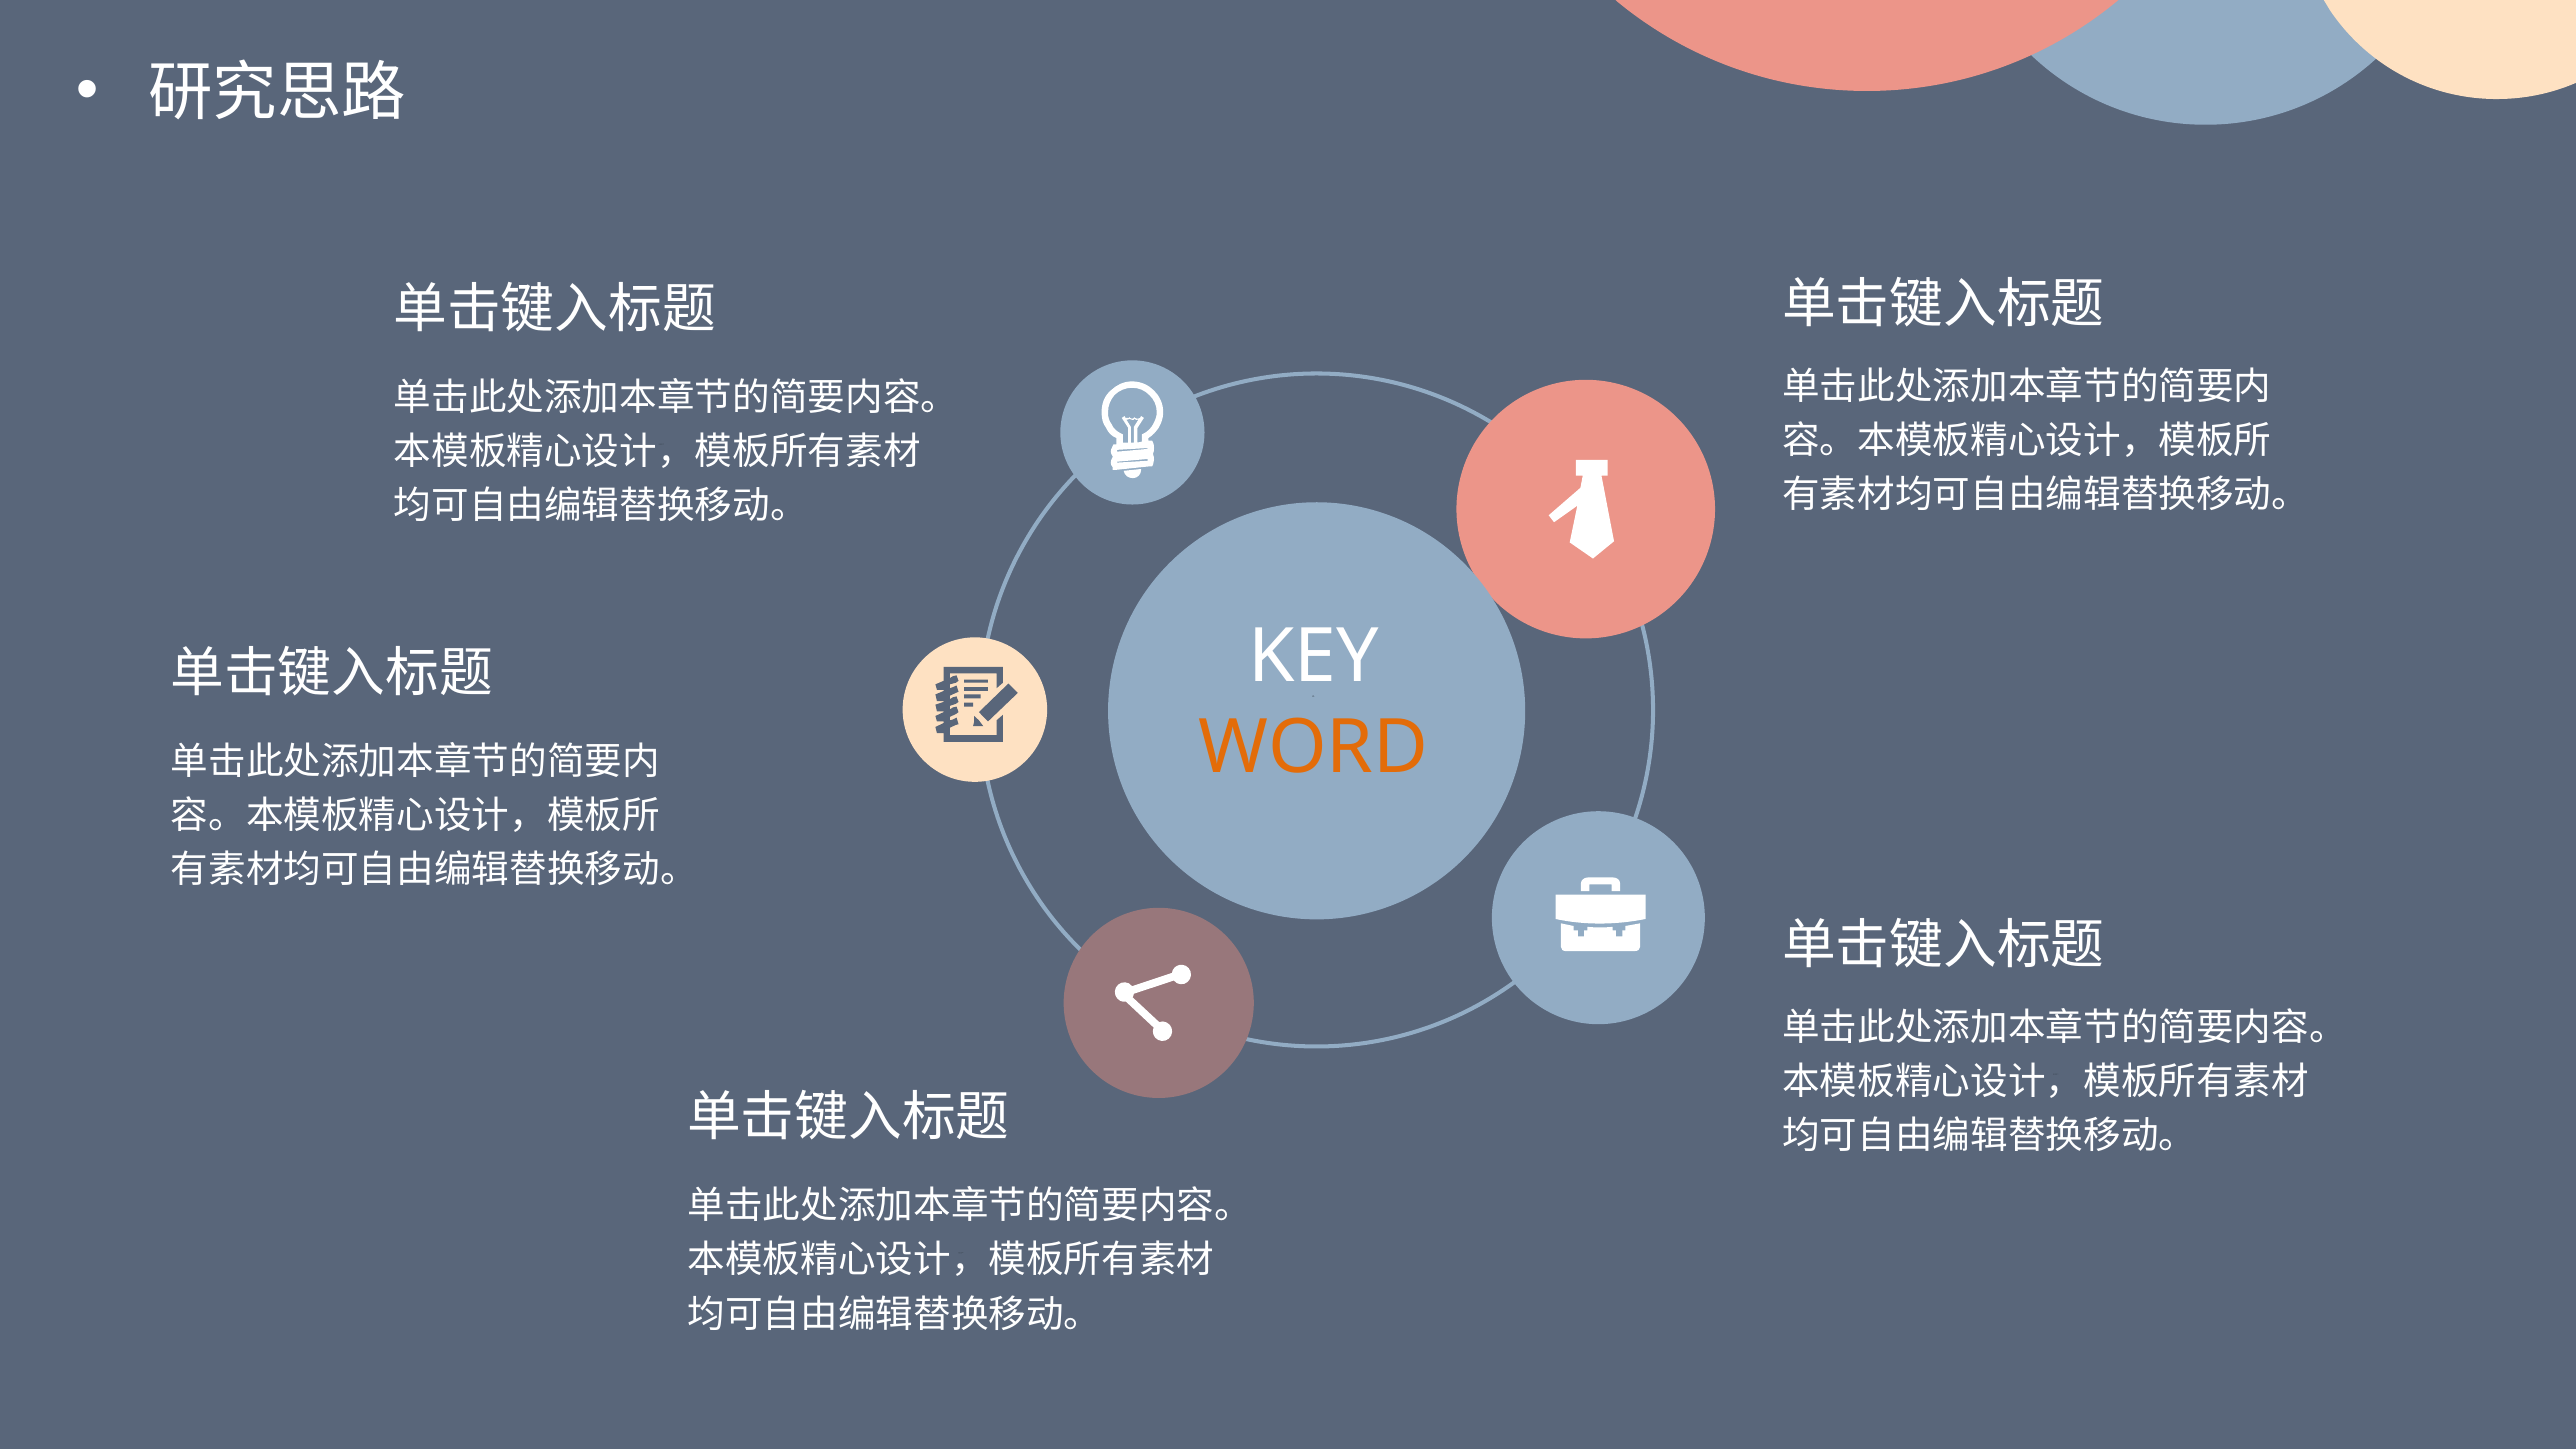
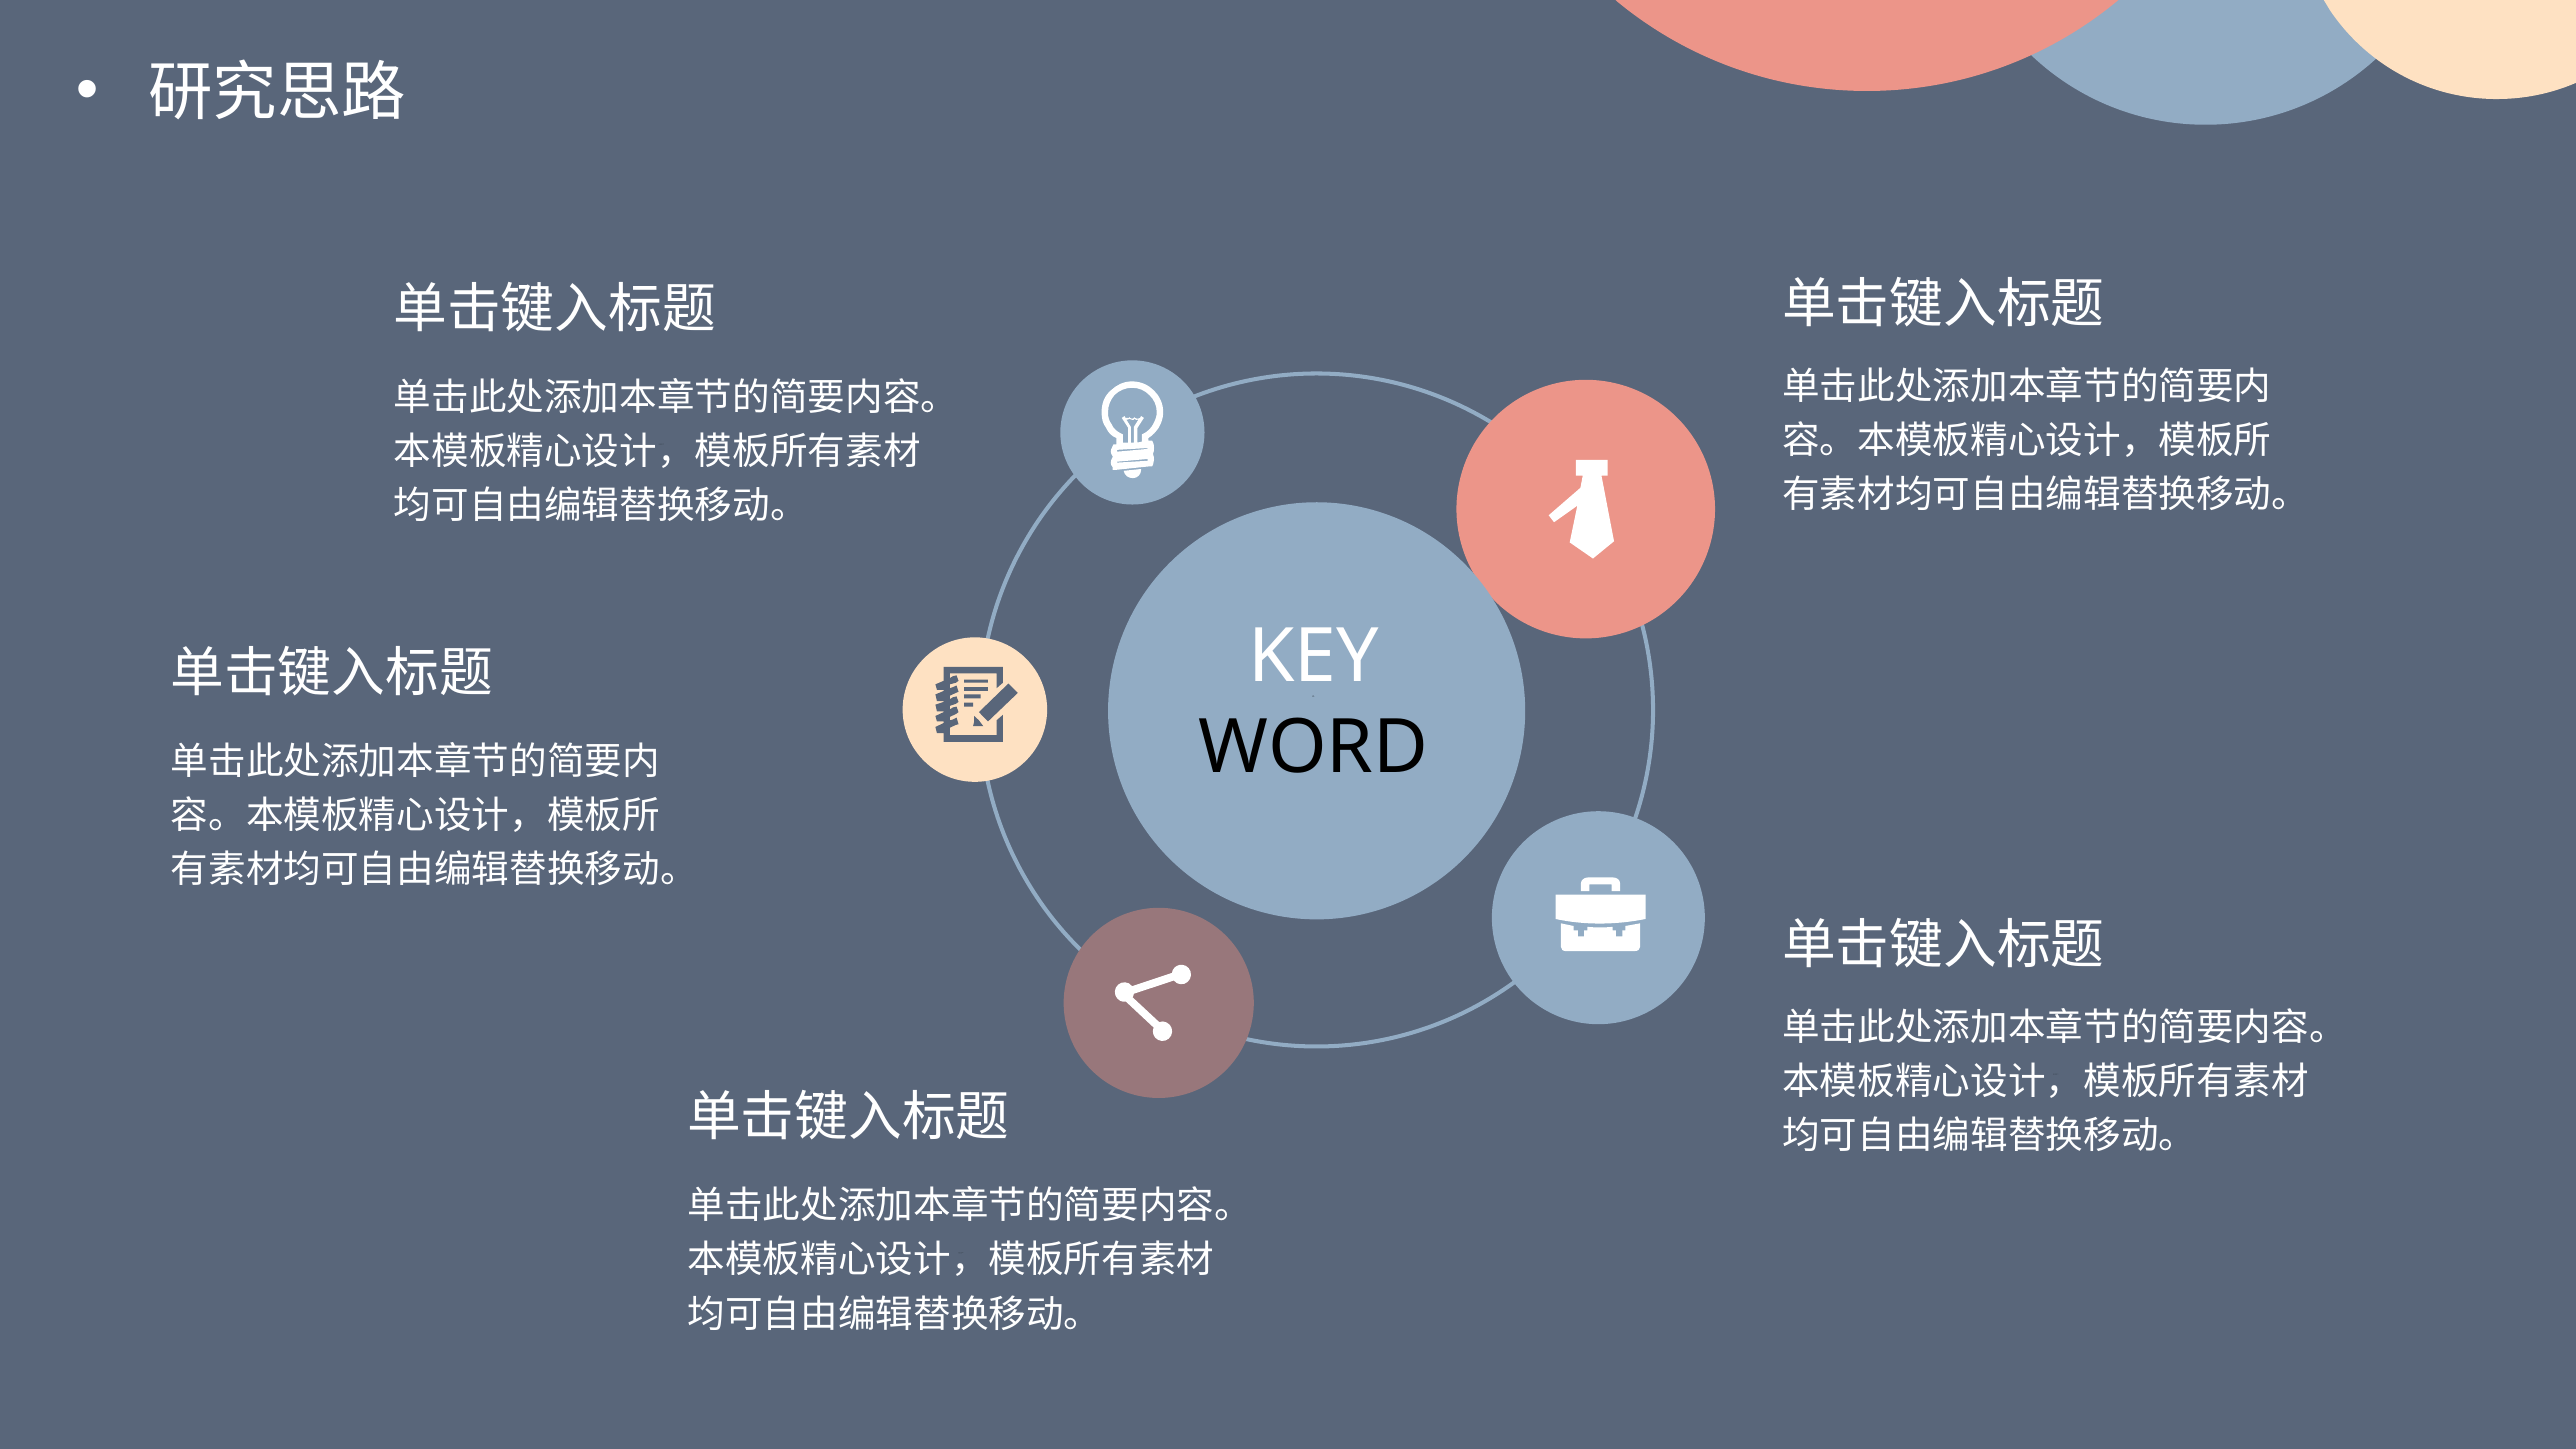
WORD colour: orange -> black (1313, 747)
